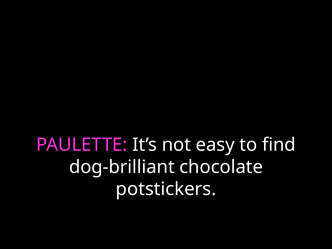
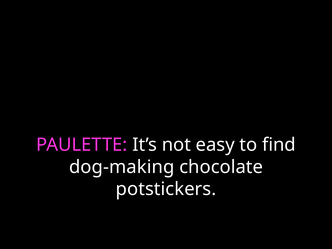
dog-brilliant: dog-brilliant -> dog-making (122, 167)
